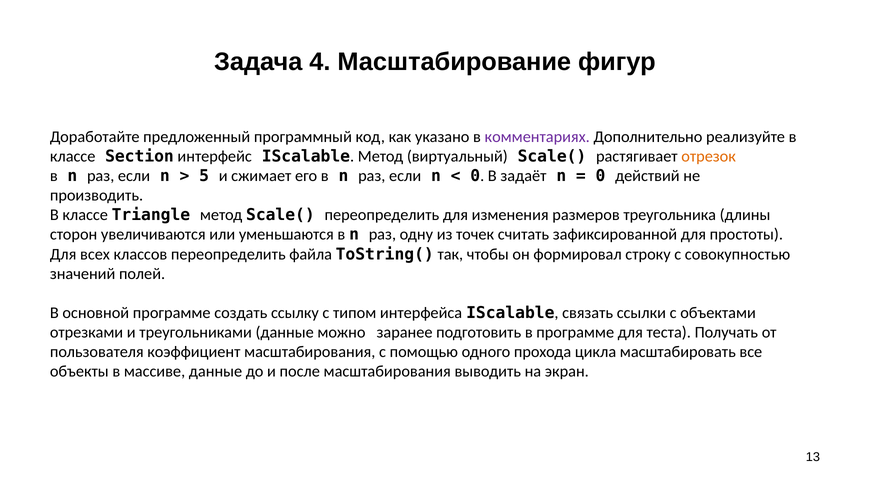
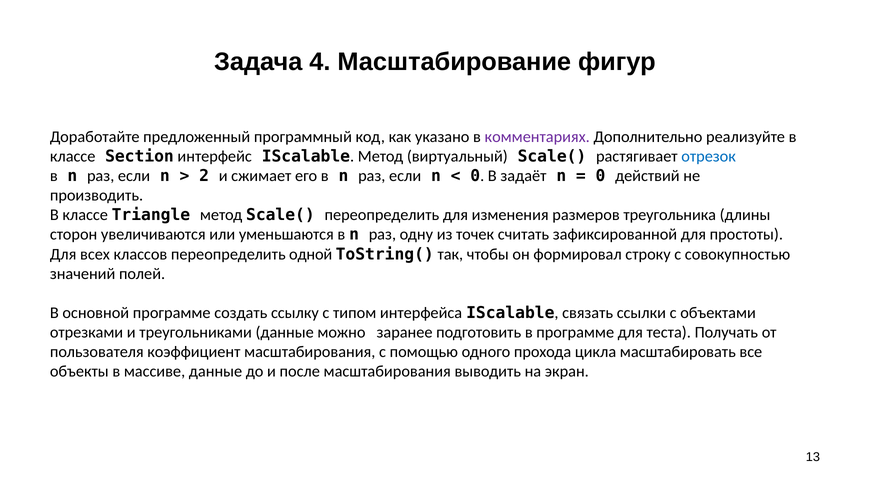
отрезок colour: orange -> blue (709, 156)
5: 5 -> 2 (204, 176)
файла: файла -> одной (311, 254)
